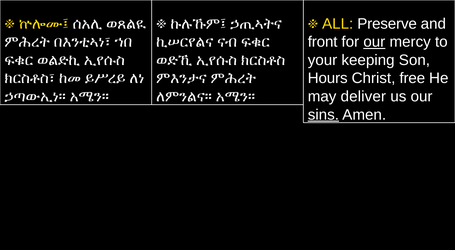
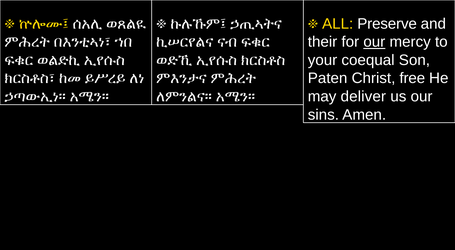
front: front -> their (323, 42)
keeping: keeping -> coequal (368, 60)
Hours: Hours -> Paten (328, 78)
sins underline: present -> none (323, 115)
